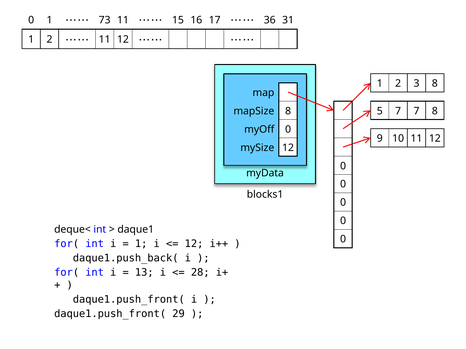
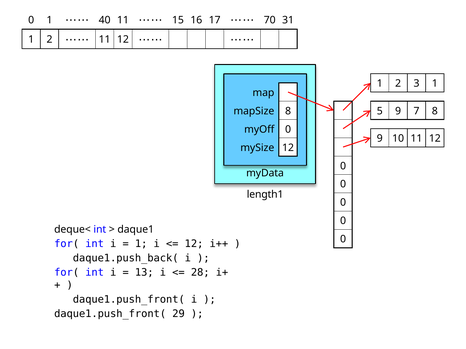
73: 73 -> 40 (105, 20)
36: 36 -> 70 (270, 20)
3 8: 8 -> 1 (435, 84)
5 7: 7 -> 9 (398, 111)
blocks1: blocks1 -> length1 (265, 195)
